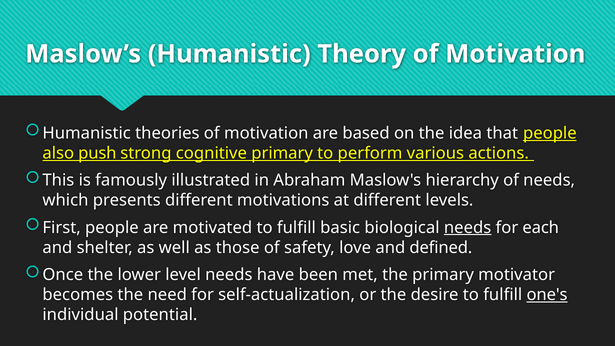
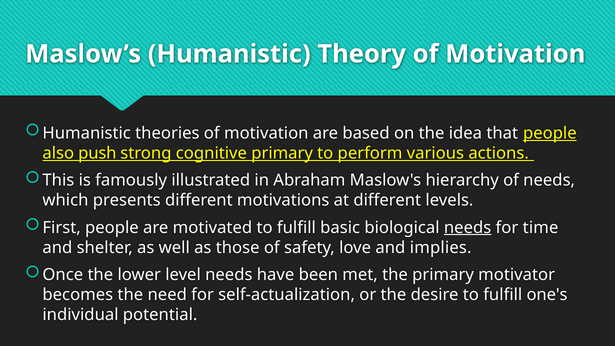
each: each -> time (541, 228)
defined: defined -> implies (441, 248)
one's underline: present -> none (547, 295)
